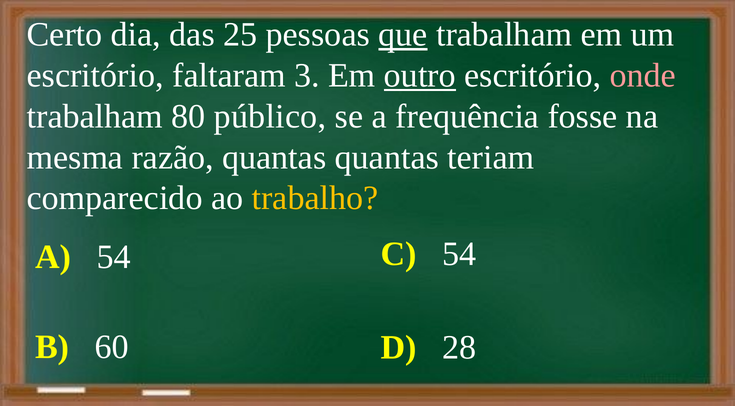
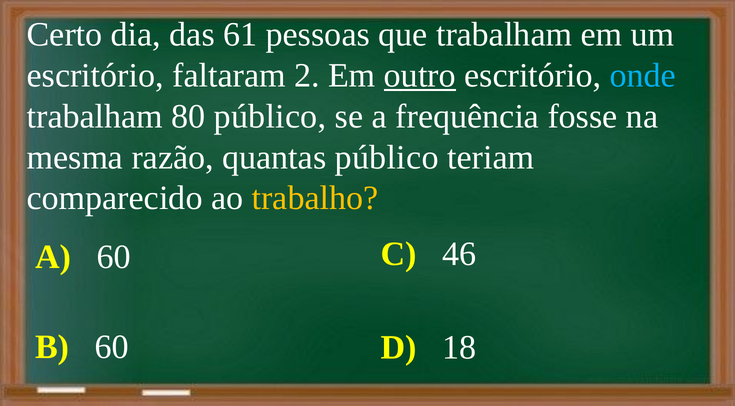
25: 25 -> 61 (240, 35)
que underline: present -> none (403, 35)
3: 3 -> 2 (307, 76)
onde colour: pink -> light blue (643, 76)
quantas quantas: quantas -> público (387, 157)
C 54: 54 -> 46 (459, 254)
A 54: 54 -> 60 (114, 257)
28: 28 -> 18 (459, 348)
